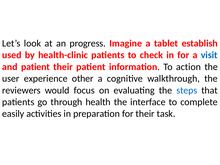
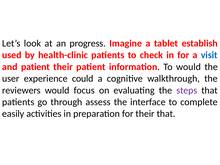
To action: action -> would (188, 67)
other: other -> could (83, 79)
steps colour: blue -> purple (187, 90)
health: health -> assess (98, 102)
their task: task -> that (166, 114)
